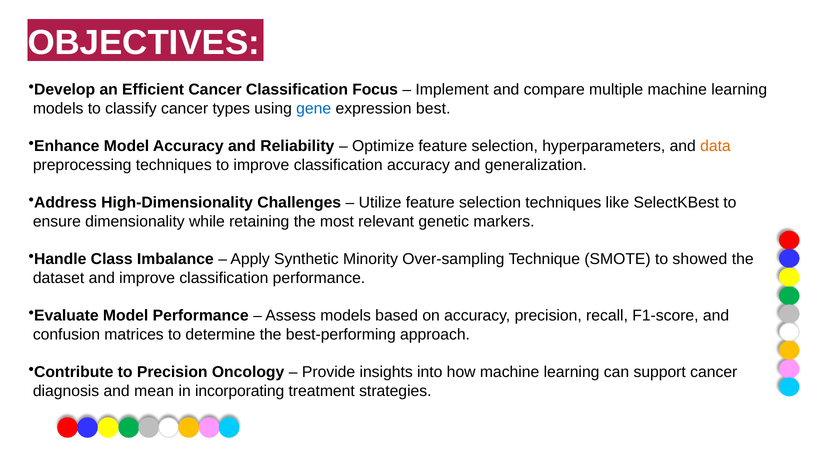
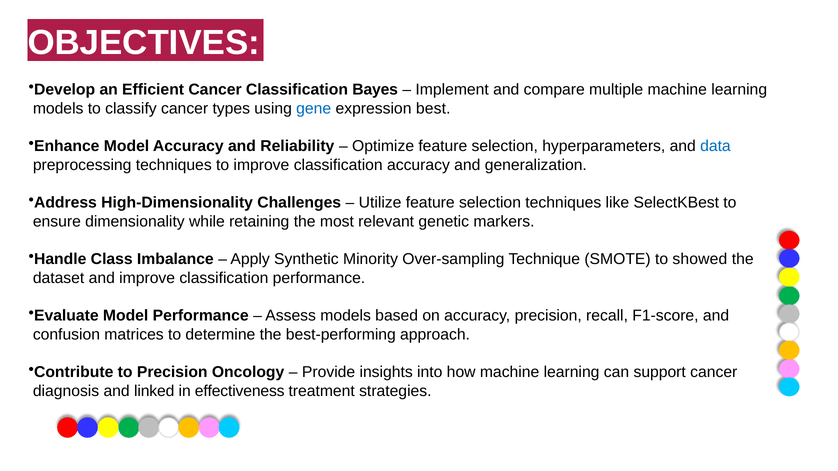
Focus: Focus -> Bayes (375, 90)
data colour: orange -> blue (715, 146)
mean: mean -> linked (154, 391)
incorporating: incorporating -> effectiveness (240, 391)
